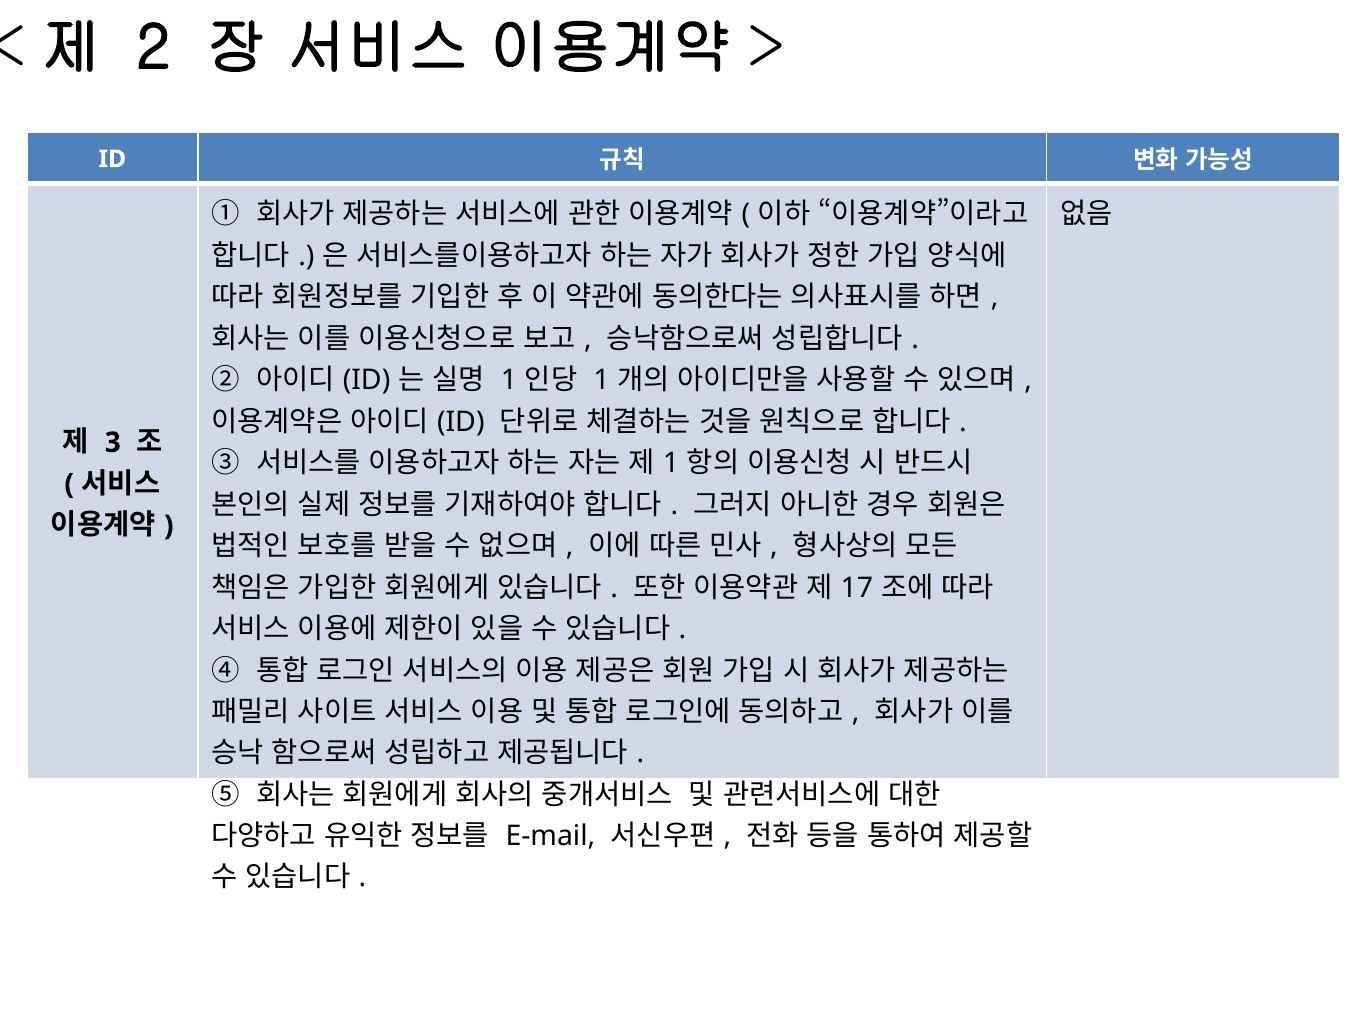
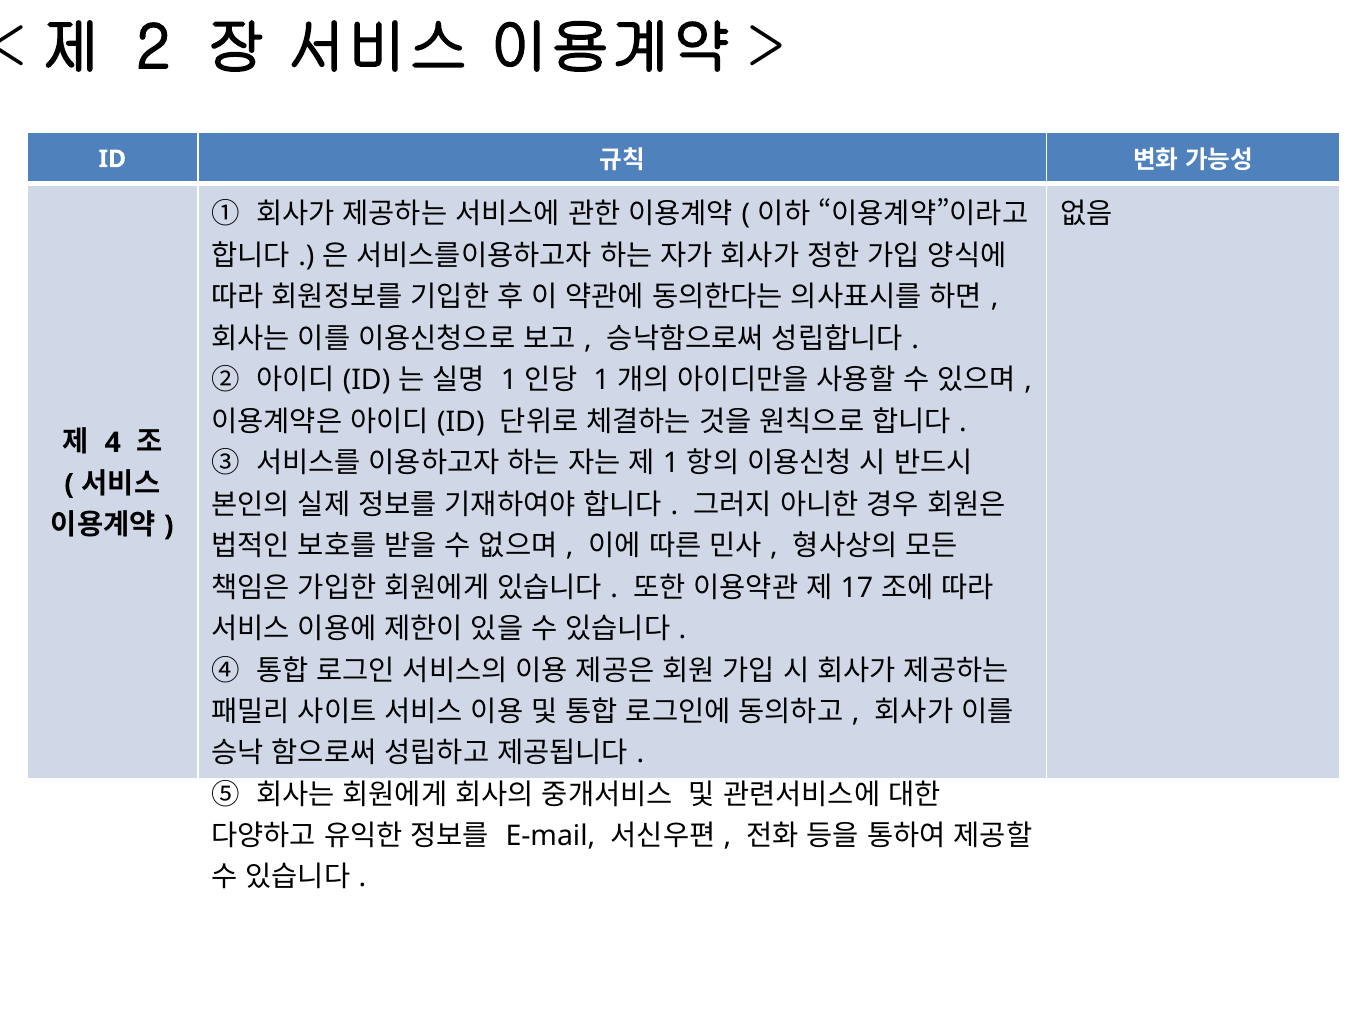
3: 3 -> 4 (113, 443)
